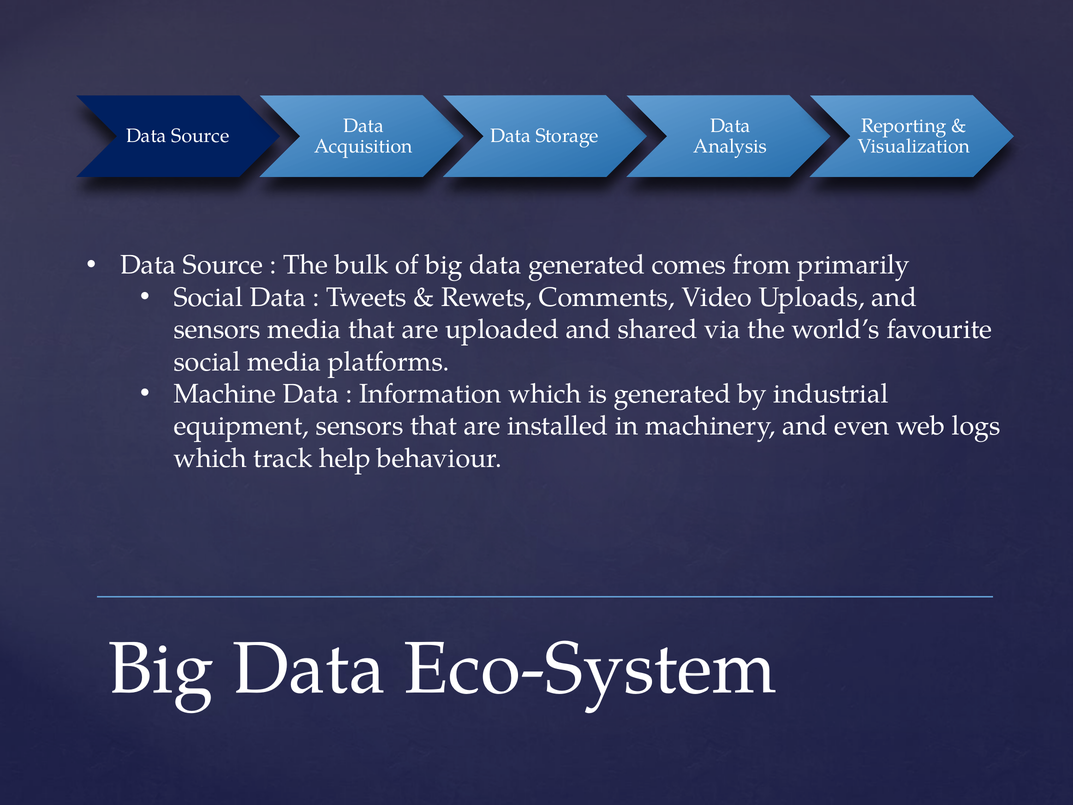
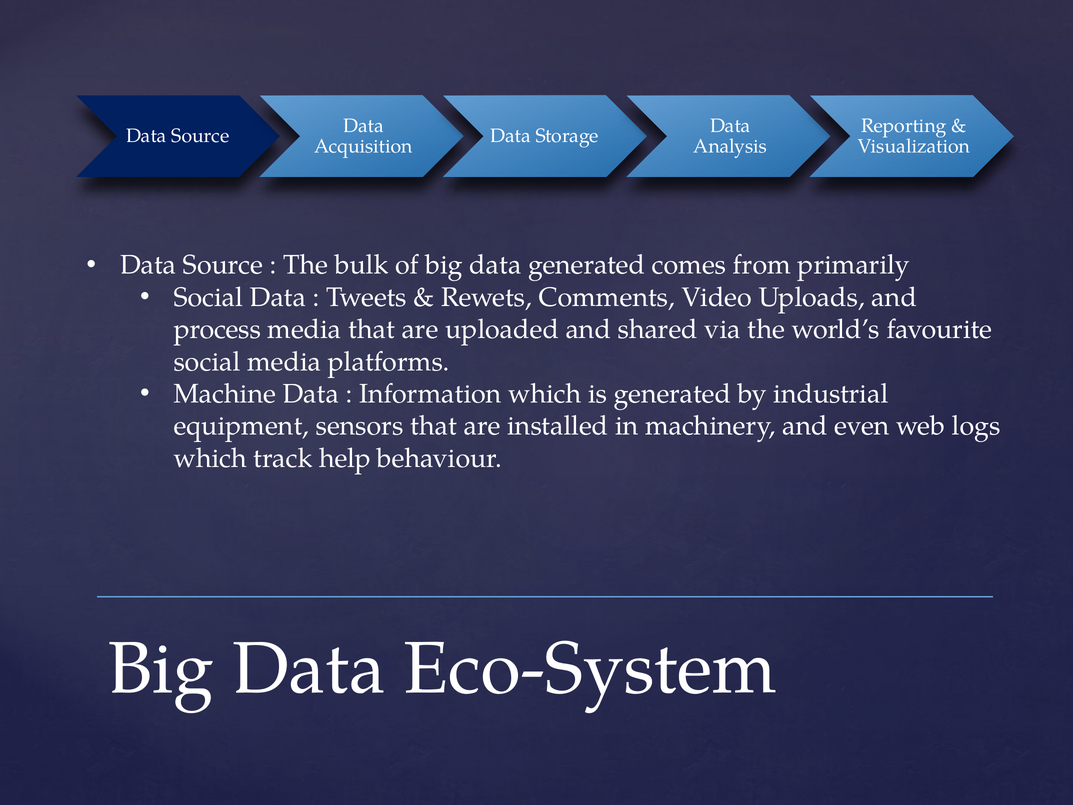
sensors: sensors -> process (217, 329)
